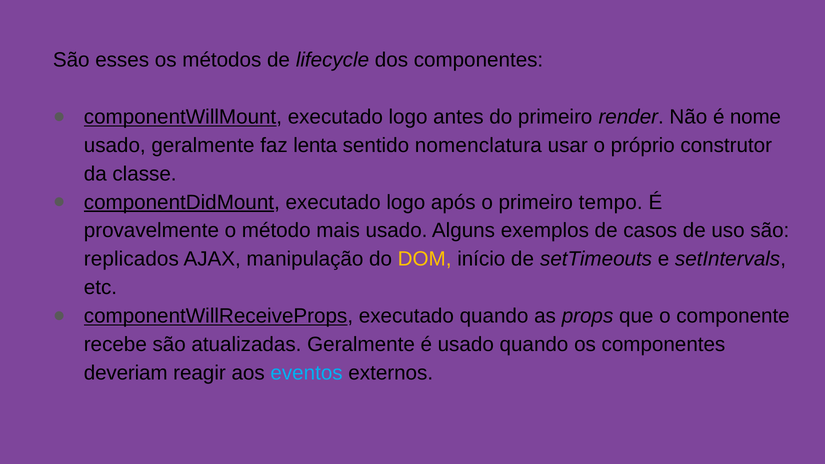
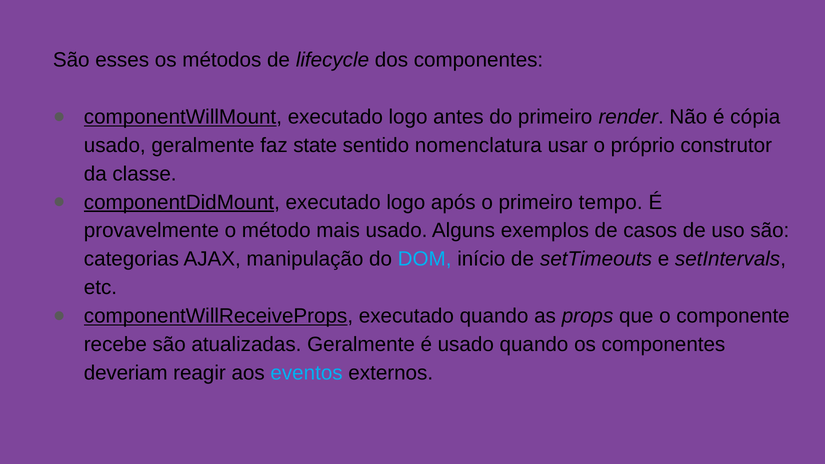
nome: nome -> cópia (755, 117)
lenta: lenta -> state (315, 145)
replicados: replicados -> categorias (131, 259)
DOM colour: yellow -> light blue (425, 259)
